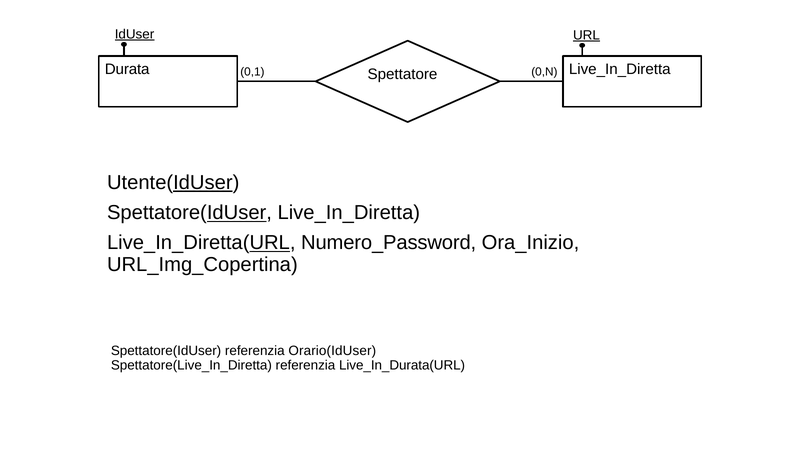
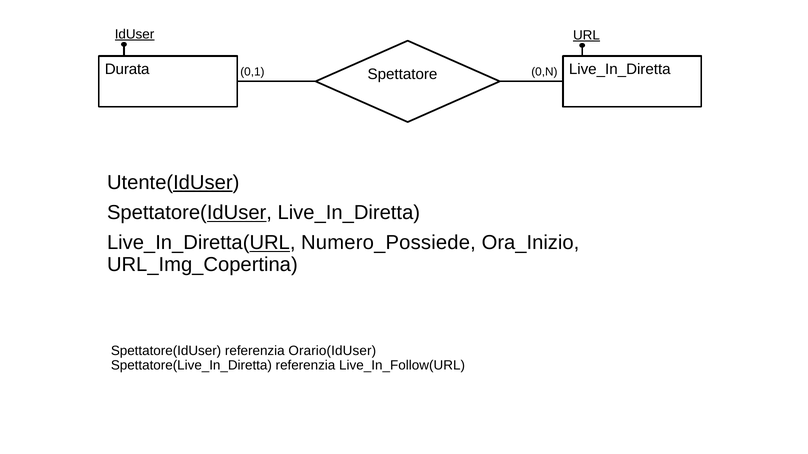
Numero_Password: Numero_Password -> Numero_Possiede (388, 243)
Live_In_Durata(URL: Live_In_Durata(URL -> Live_In_Follow(URL (402, 366)
